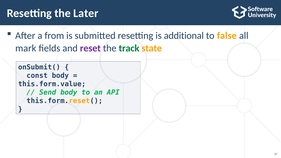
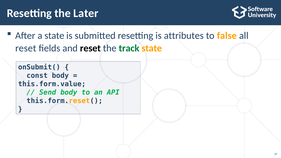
a from: from -> state (54, 36)
additional: additional -> attributes (184, 36)
mark: mark -> reset (26, 48)
reset colour: purple -> black (90, 48)
